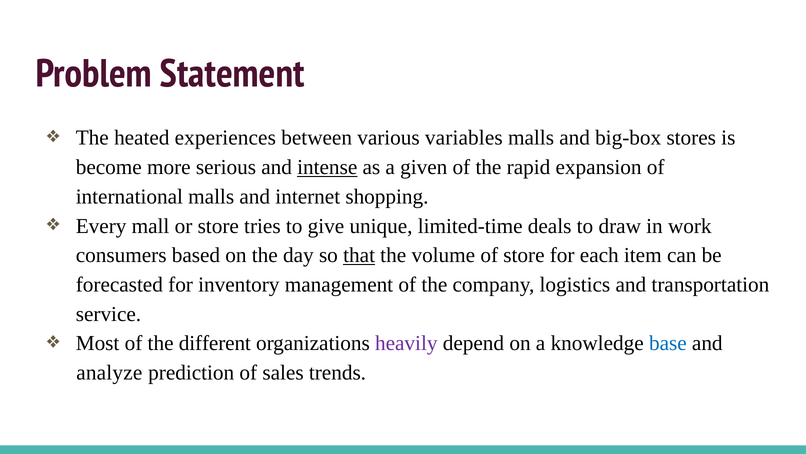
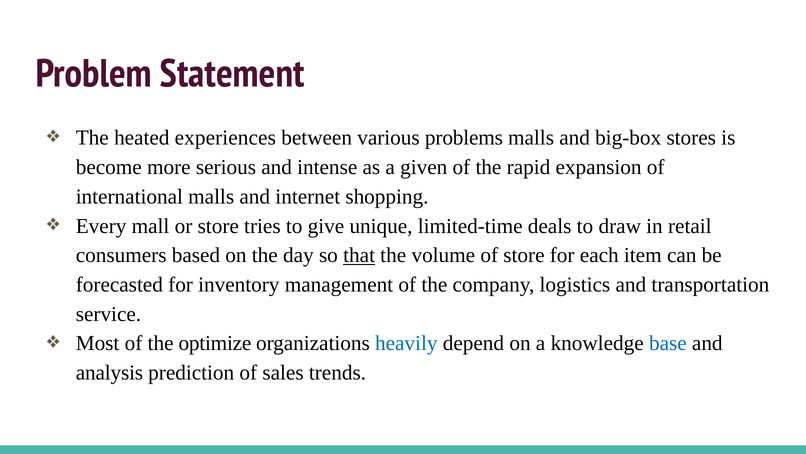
variables: variables -> problems (464, 138)
intense underline: present -> none (327, 167)
work: work -> retail (690, 226)
different: different -> optimize (215, 343)
heavily colour: purple -> blue (406, 343)
analyze: analyze -> analysis (109, 372)
